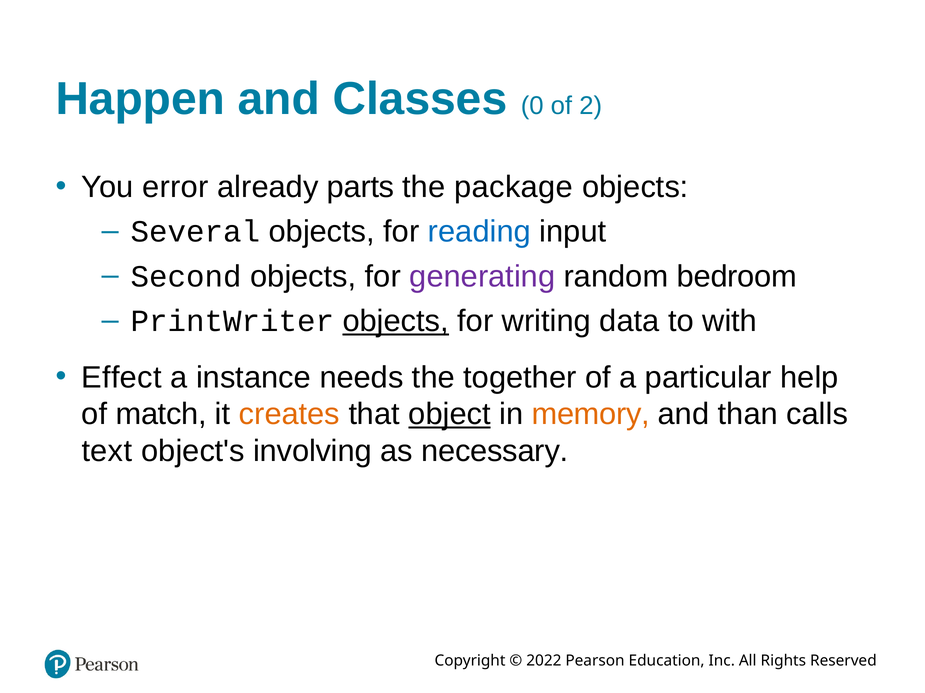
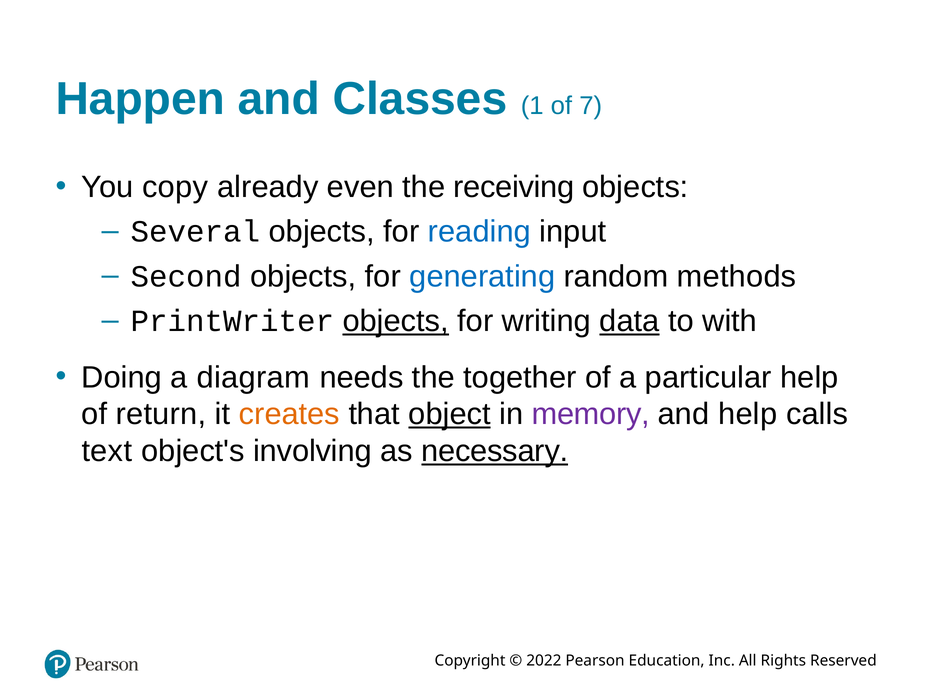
0: 0 -> 1 (532, 106)
2: 2 -> 7 (591, 106)
error: error -> copy (175, 187)
parts: parts -> even (360, 187)
package: package -> receiving (514, 187)
generating colour: purple -> blue (482, 277)
bedroom: bedroom -> methods (737, 277)
data underline: none -> present (629, 322)
Effect: Effect -> Doing (122, 378)
instance: instance -> diagram (253, 378)
match: match -> return (161, 415)
memory colour: orange -> purple (591, 415)
and than: than -> help (748, 415)
necessary underline: none -> present (495, 452)
